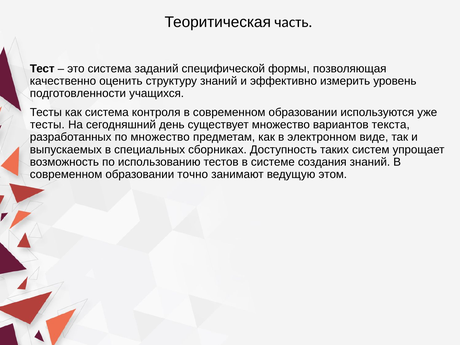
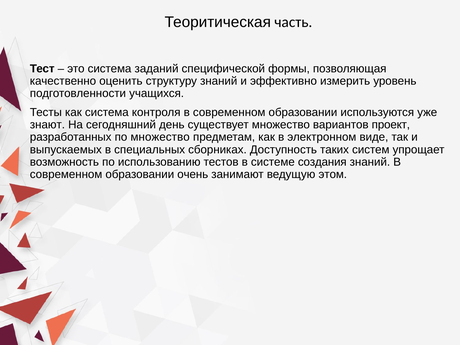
тесты: тесты -> знают (47, 125)
текста: текста -> проект (391, 125)
точно: точно -> очень (193, 174)
